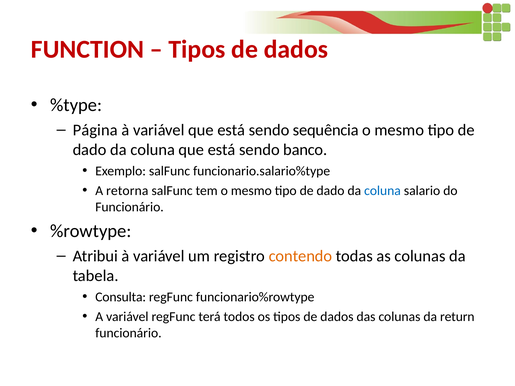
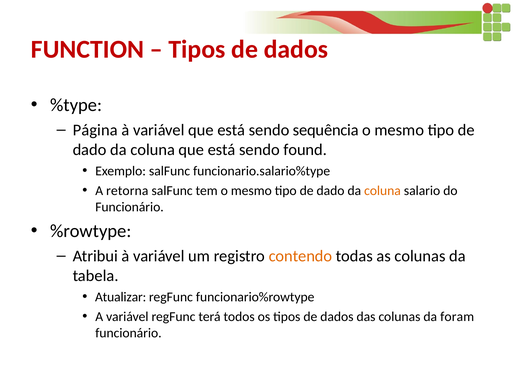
banco: banco -> found (305, 150)
coluna colour: blue -> orange (382, 191)
Consulta: Consulta -> Atualizar (121, 297)
return: return -> foram (457, 317)
